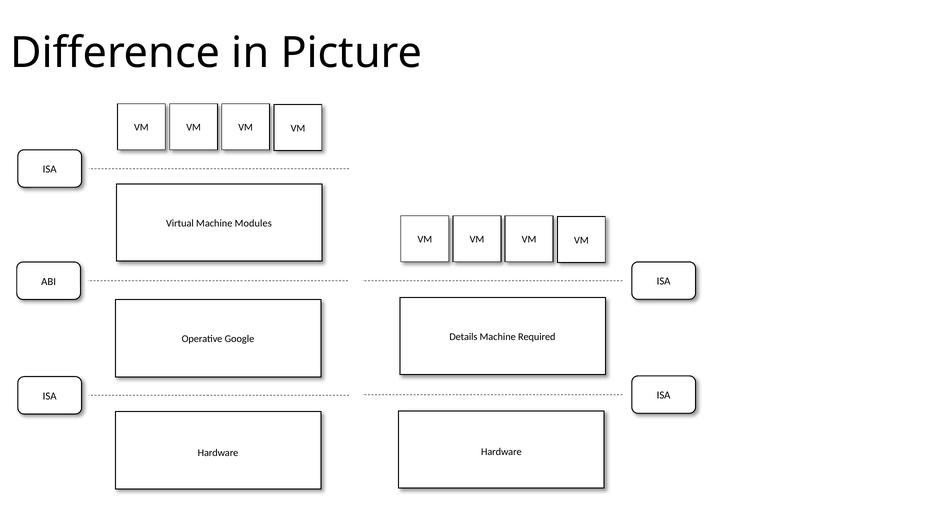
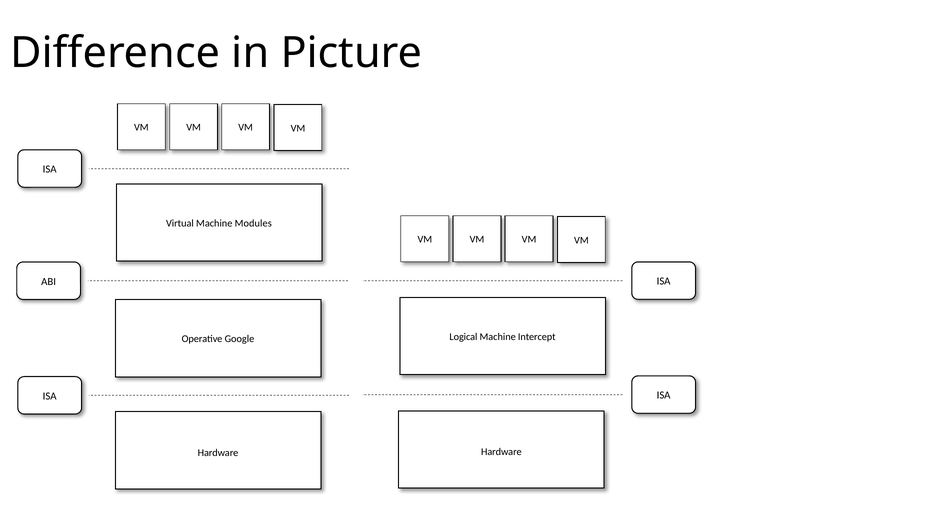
Details: Details -> Logical (463, 337)
Required: Required -> Intercept (537, 337)
